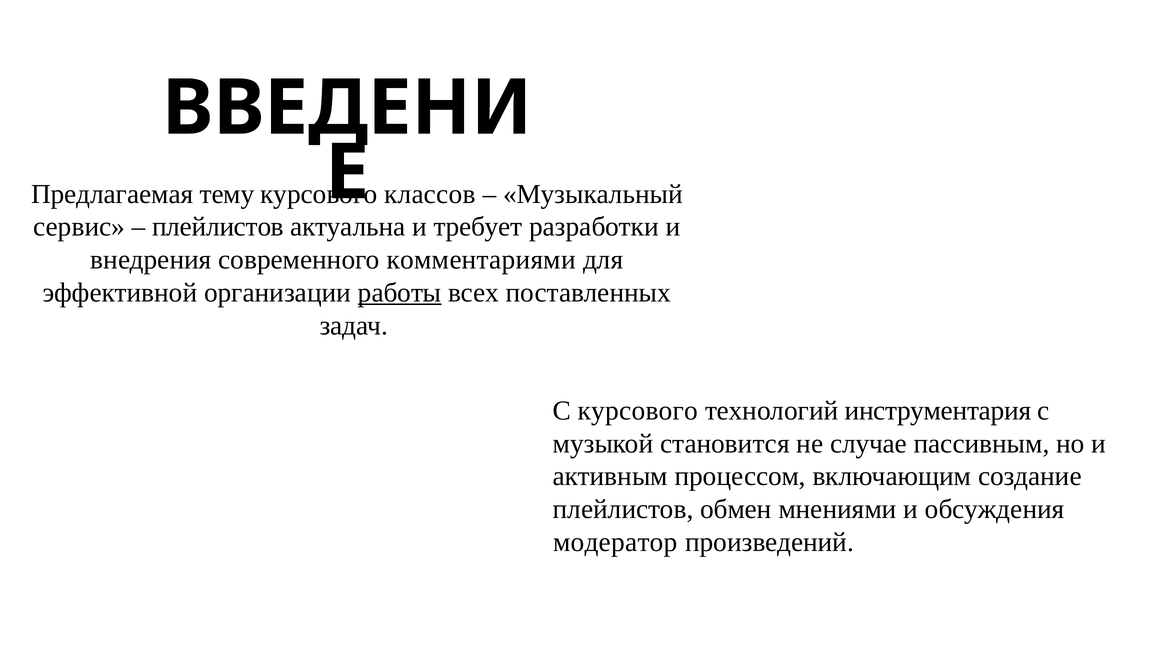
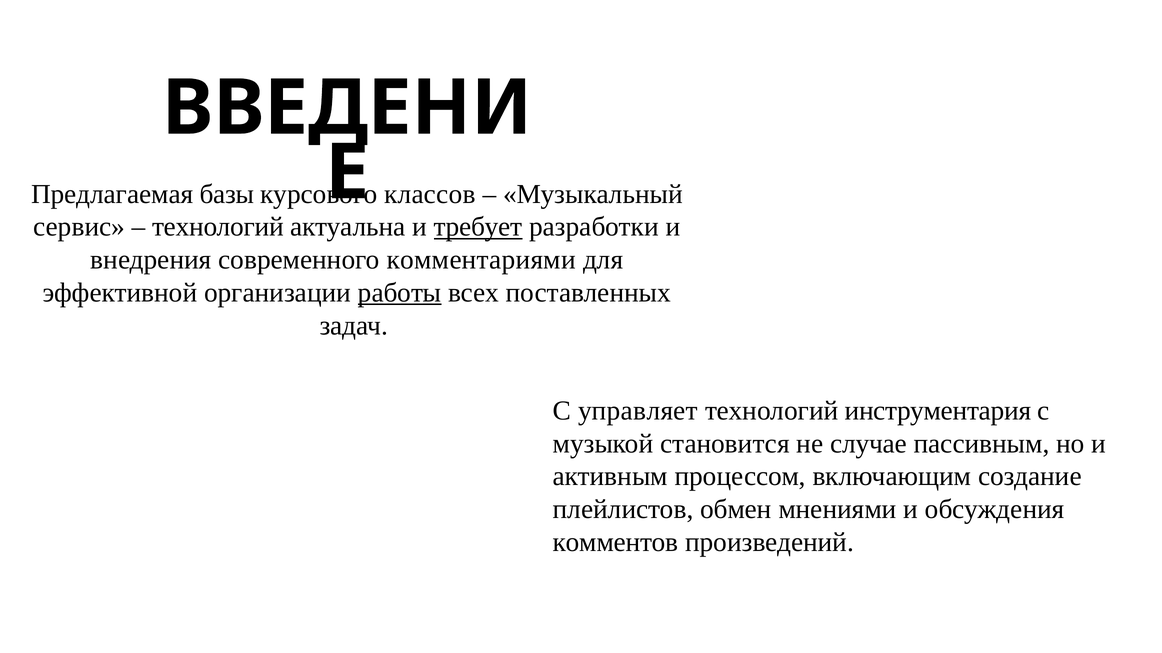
тему: тему -> базы (227, 194)
плейлистов: плейлистов -> технологий (218, 227)
требует underline: none -> present (478, 227)
С курсового: курсового -> управляет (638, 411)
модератор: модератор -> комментов (616, 543)
